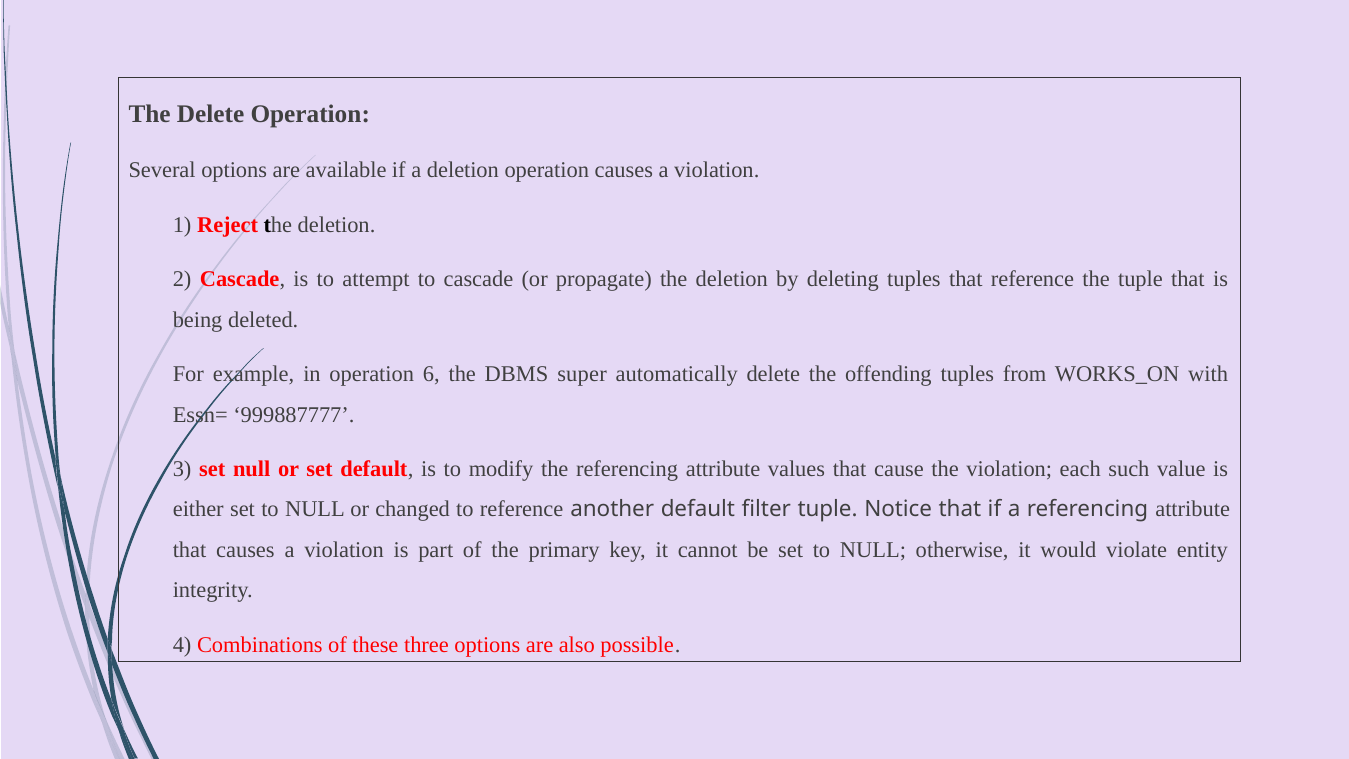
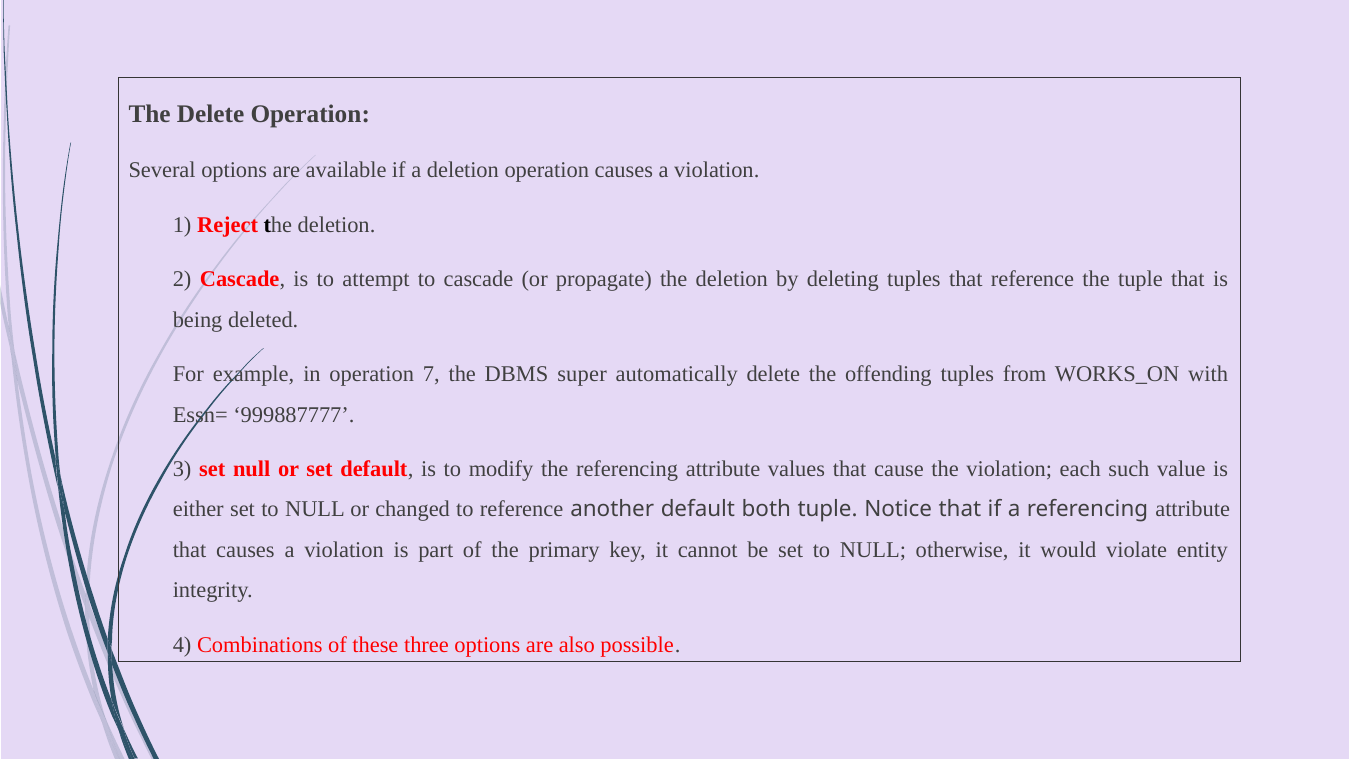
6: 6 -> 7 (431, 374)
filter: filter -> both (766, 509)
